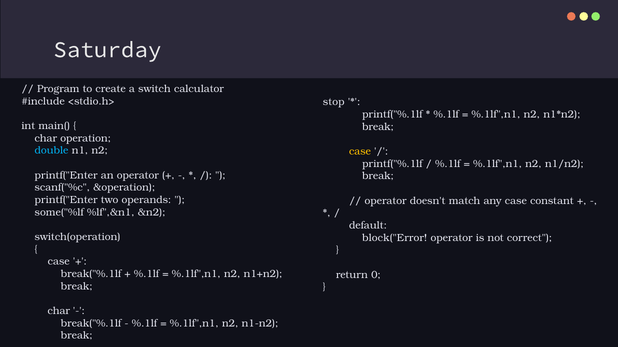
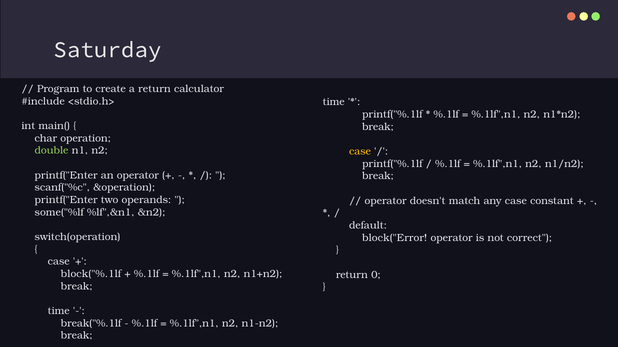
a switch: switch -> return (154, 89)
stop: stop -> time (334, 102)
double colour: light blue -> light green (52, 151)
break("%.1lf: break("%.1lf -> block("%.1lf (91, 274)
char: char -> time (59, 311)
